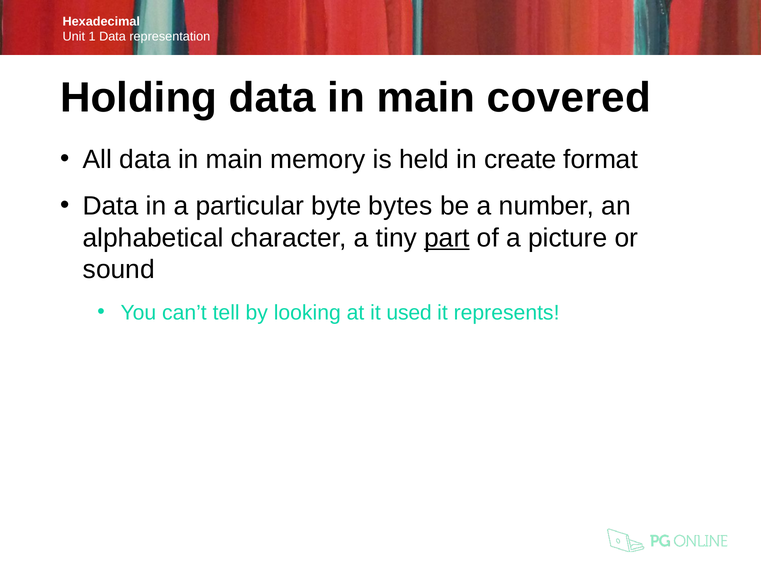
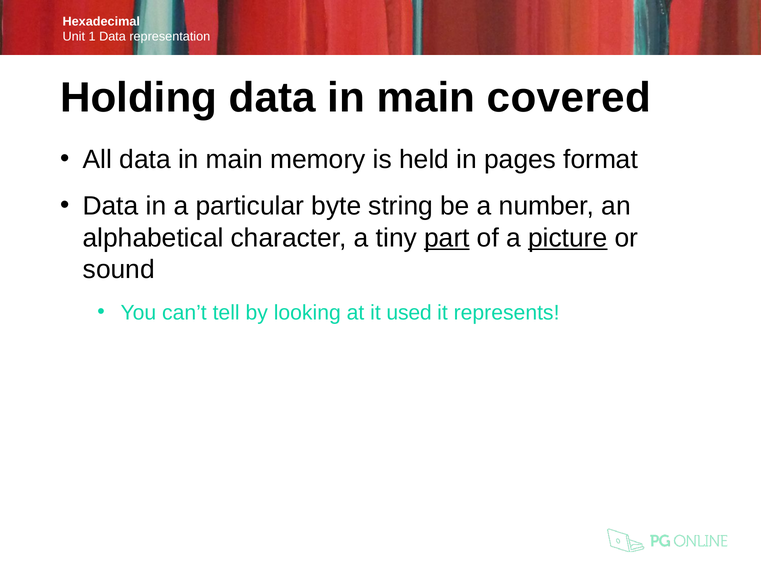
create: create -> pages (520, 160)
bytes: bytes -> string (401, 206)
picture underline: none -> present (568, 238)
